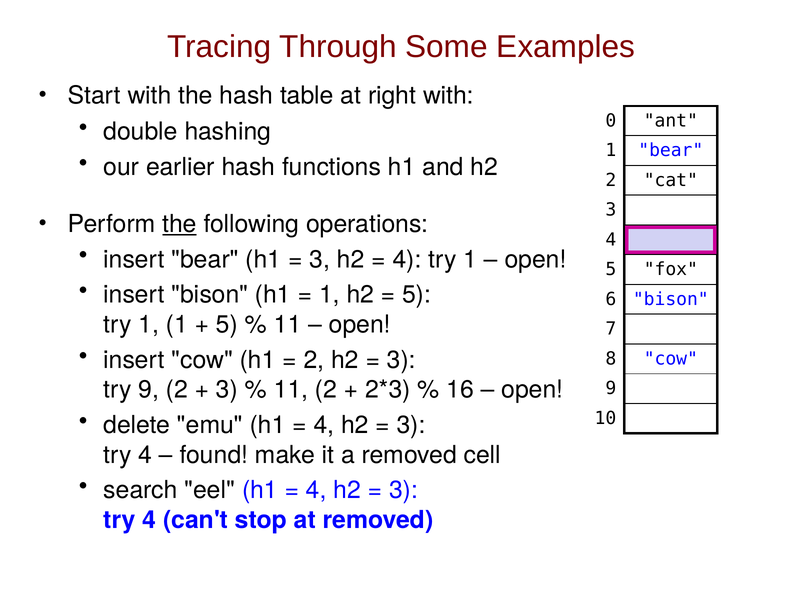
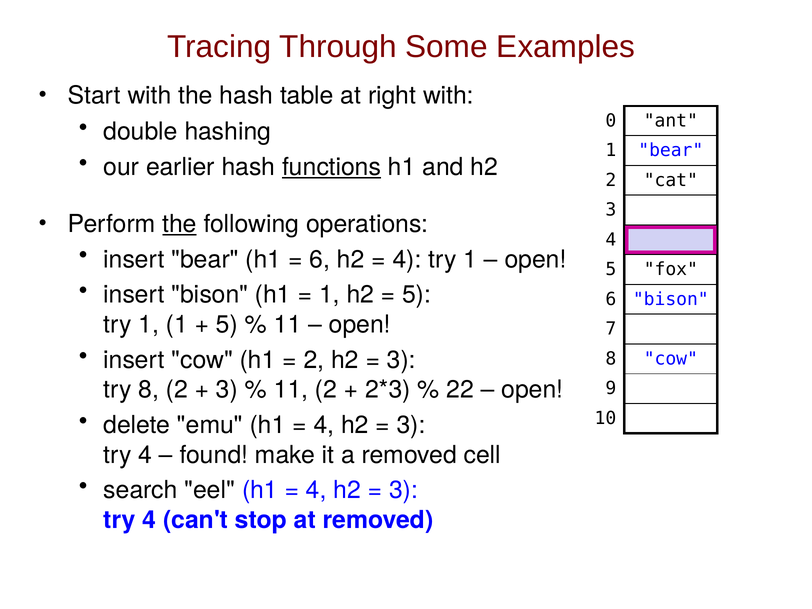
functions underline: none -> present (332, 167)
3: 3 -> 6 (320, 259)
try 9: 9 -> 8 (149, 390)
16: 16 -> 22 (460, 390)
